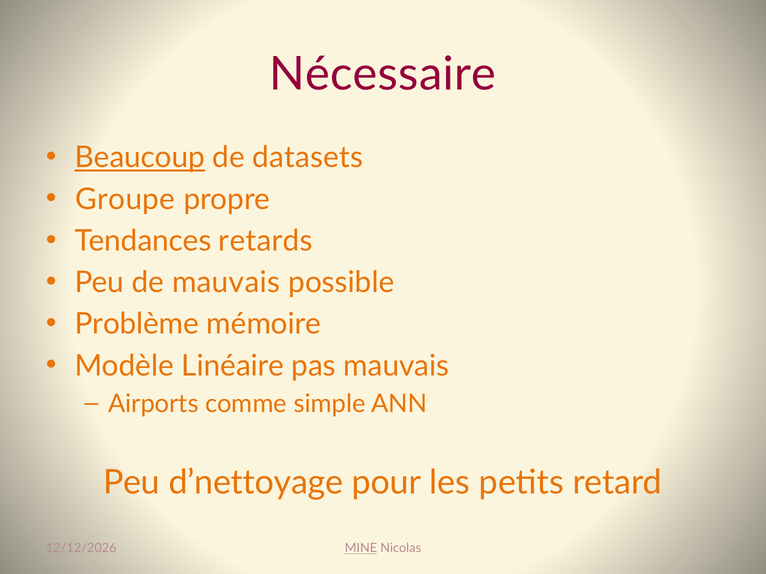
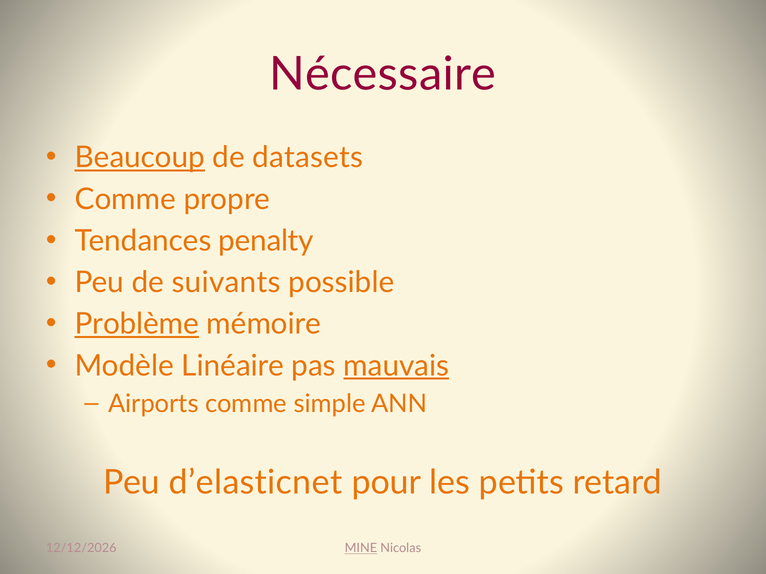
Groupe: Groupe -> Comme (125, 199)
retards: retards -> penalty (266, 241)
de mauvais: mauvais -> suivants (226, 283)
Problème underline: none -> present (137, 324)
mauvais underline: none -> present (396, 366)
d’nettoyage: d’nettoyage -> d’elasticnet (256, 483)
